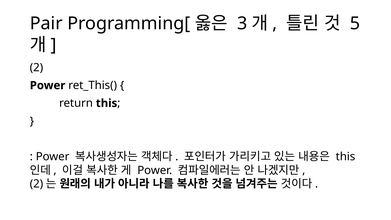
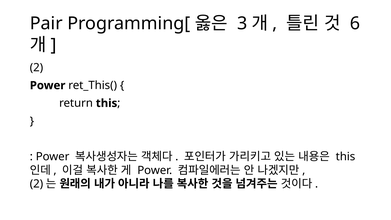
5: 5 -> 6 (355, 23)
